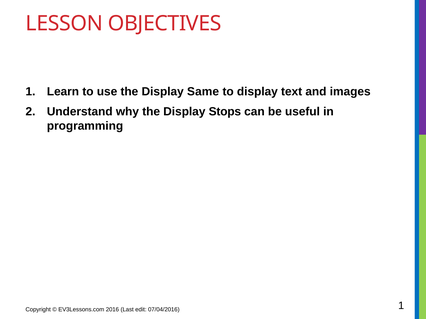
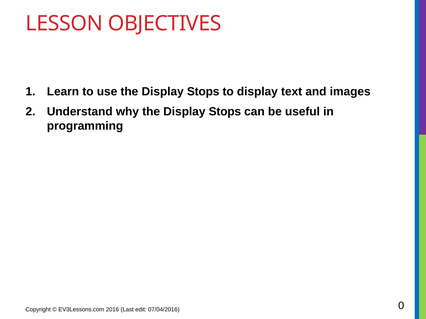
use the Display Same: Same -> Stops (203, 92)
07/04/2016 1: 1 -> 0 (401, 306)
